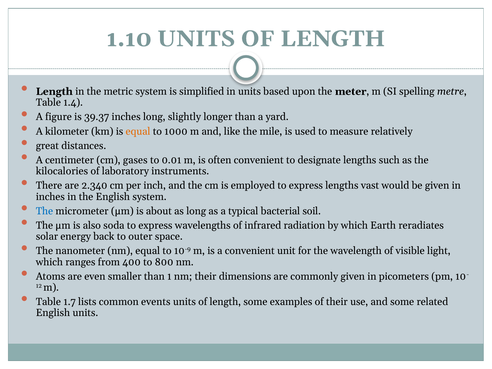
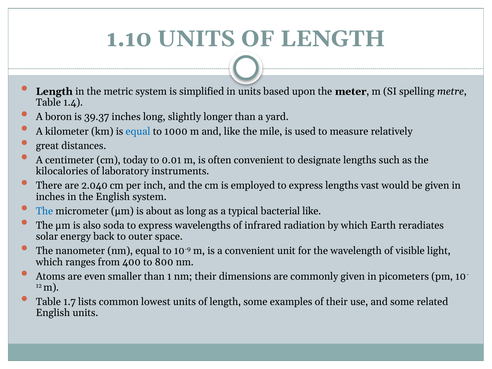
figure: figure -> boron (59, 117)
equal colour: orange -> blue (138, 131)
gases: gases -> today (135, 160)
2.340: 2.340 -> 2.040 (94, 186)
bacterial soil: soil -> like (312, 211)
events: events -> lowest (156, 302)
